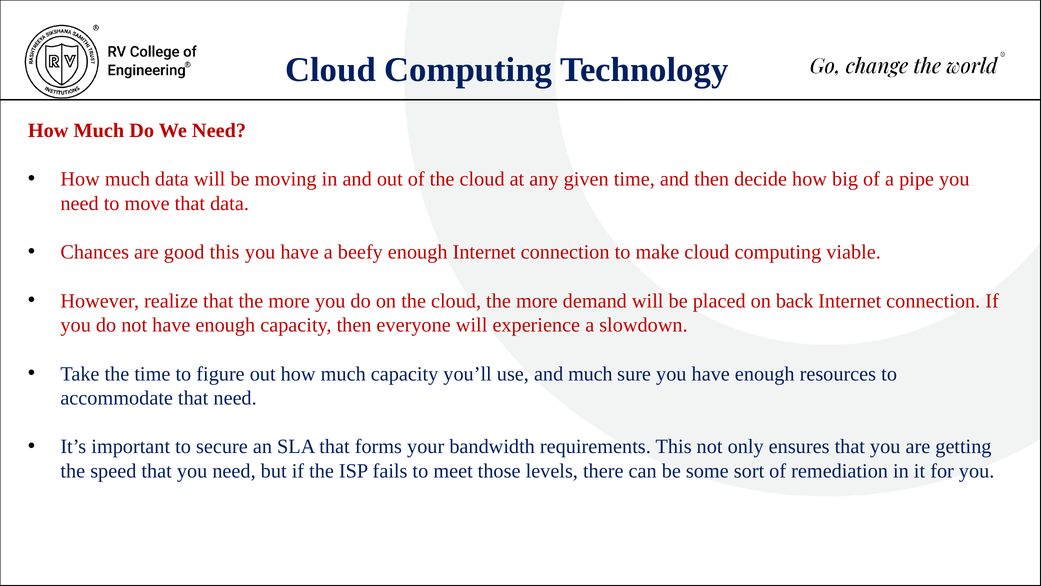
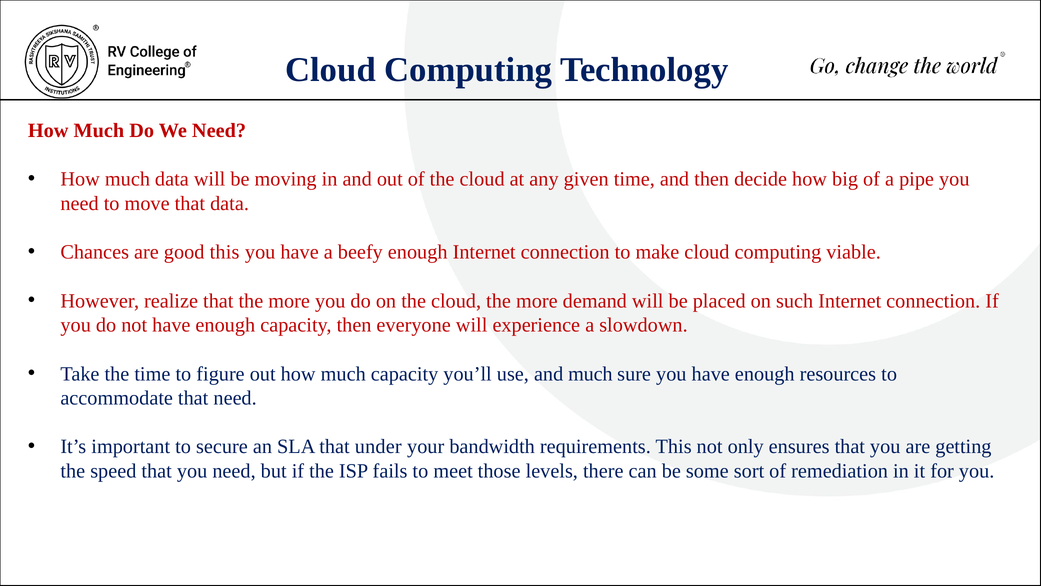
back: back -> such (795, 301)
forms: forms -> under (378, 446)
